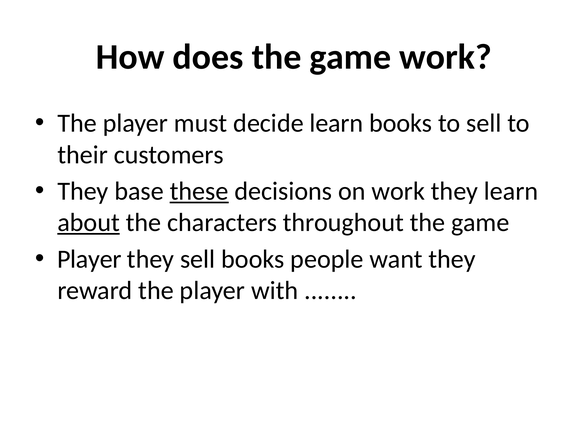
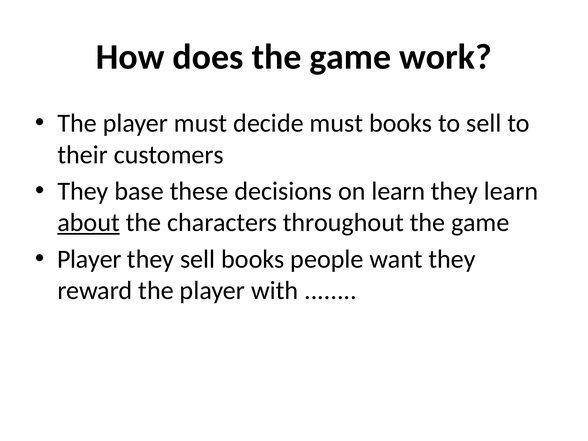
decide learn: learn -> must (336, 123)
these underline: present -> none (199, 191)
on work: work -> learn (398, 191)
